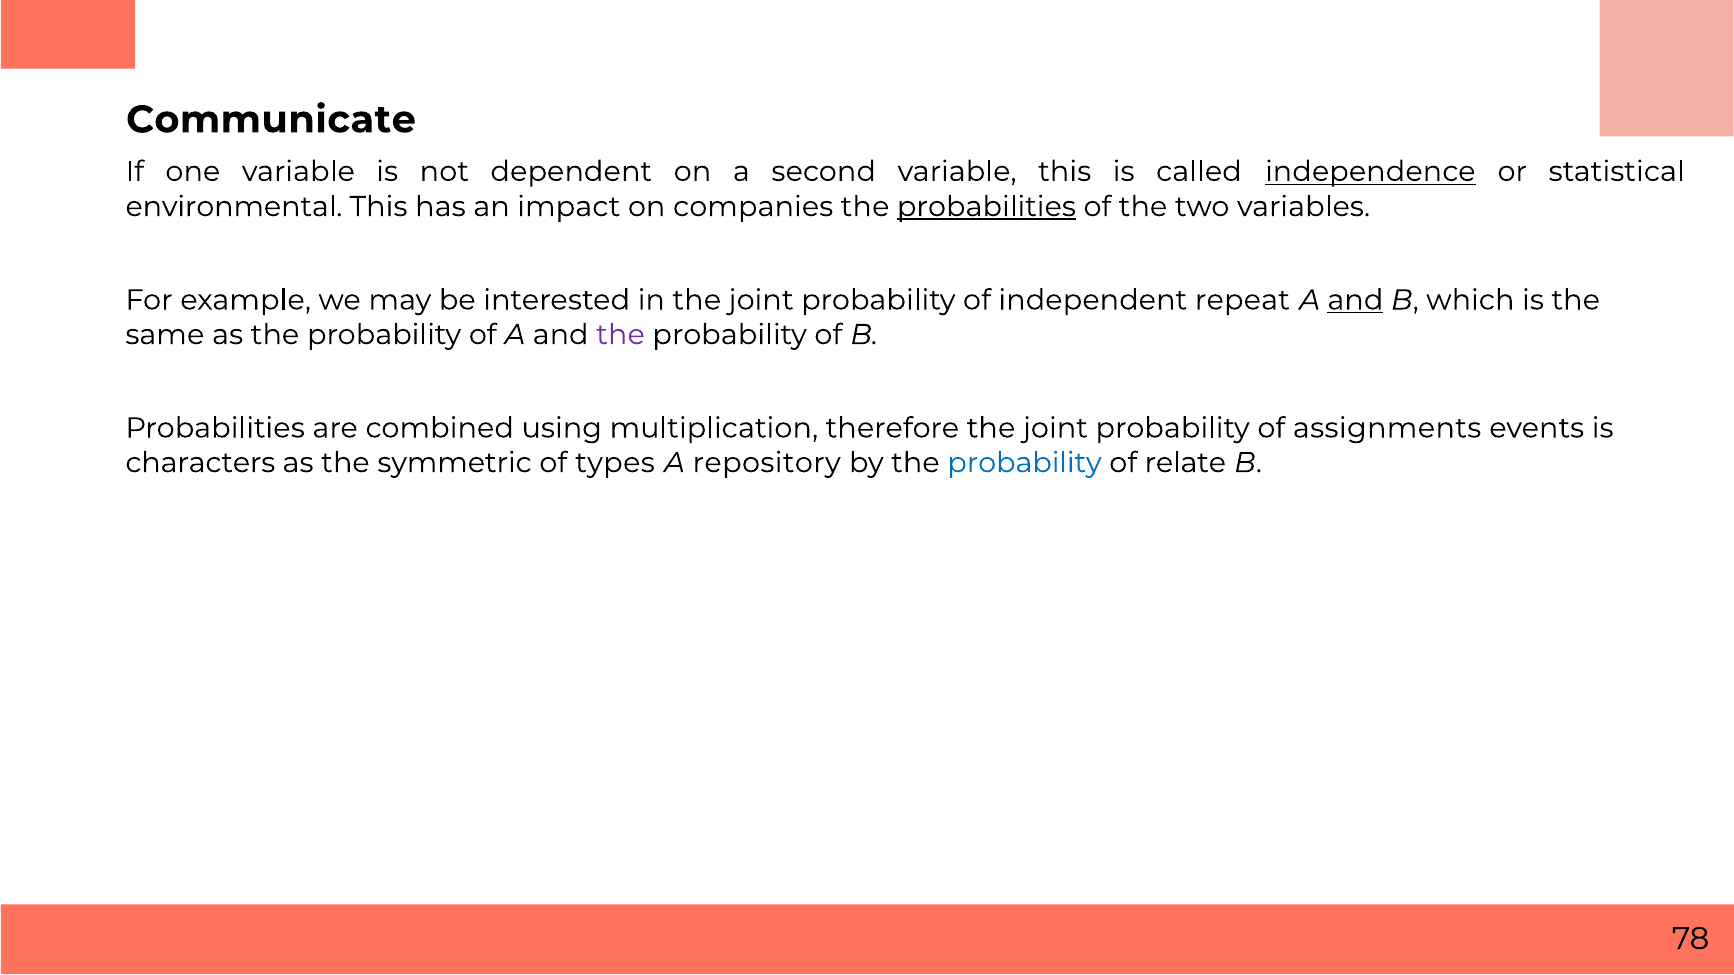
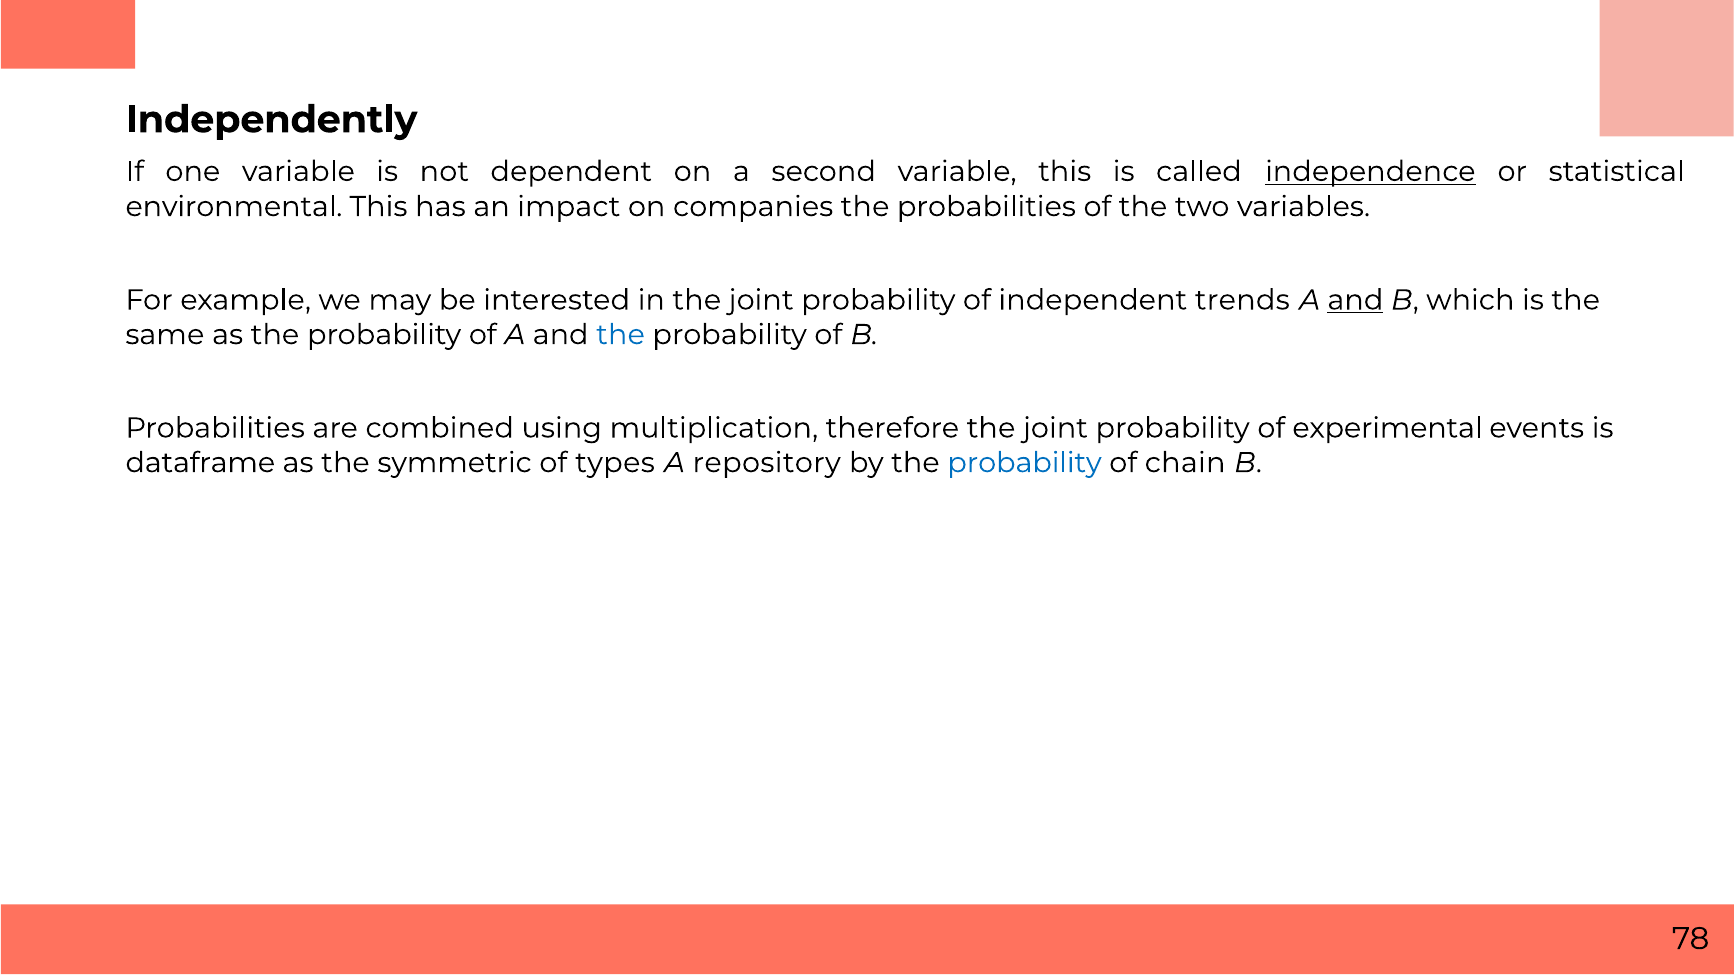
Communicate: Communicate -> Independently (271, 120)
probabilities underline: present -> none (986, 207)
repeat: repeat -> trends (1242, 300)
the colour: purple -> blue (621, 335)
assignments: assignments -> experimental (1387, 428)
characters: characters -> dataframe (200, 463)
relate: relate -> chain (1185, 463)
